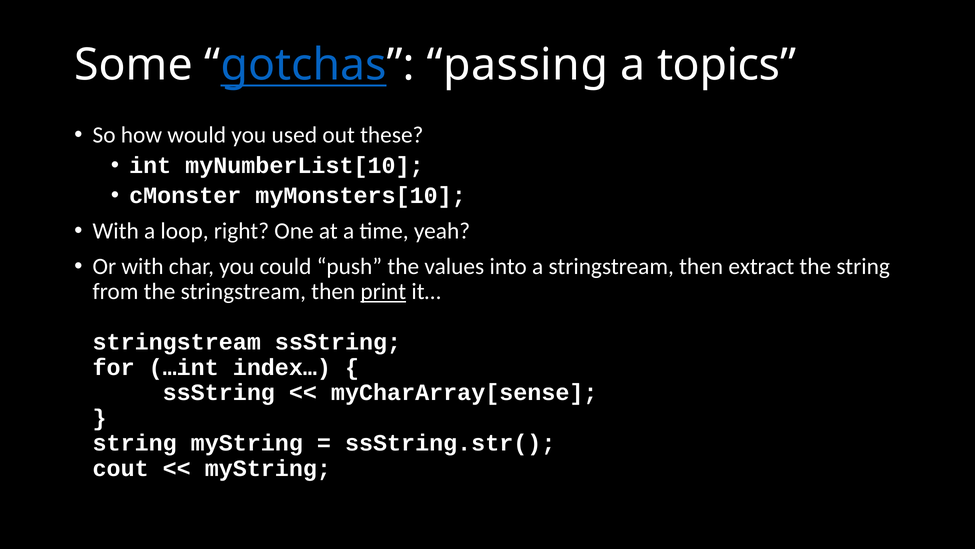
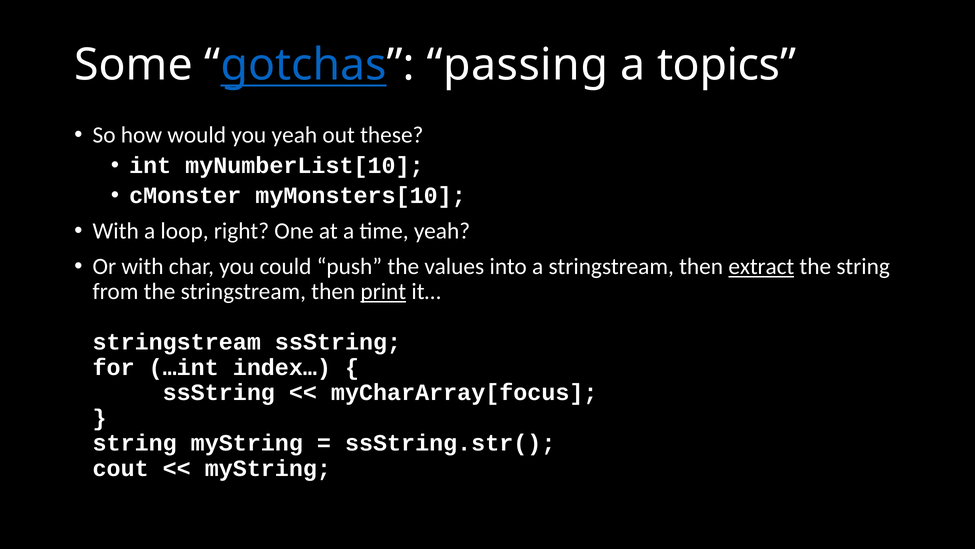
you used: used -> yeah (294, 135)
extract underline: none -> present (761, 266)
myCharArray[sense: myCharArray[sense -> myCharArray[focus (464, 392)
